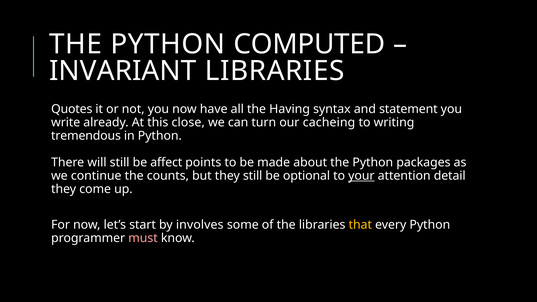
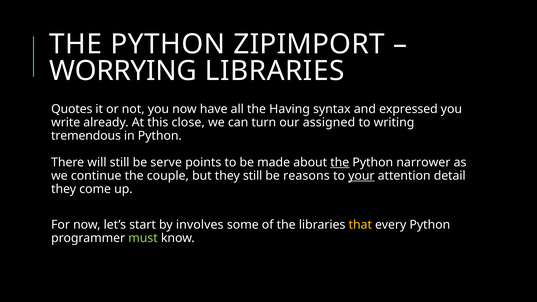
COMPUTED: COMPUTED -> ZIPIMPORT (309, 44)
INVARIANT: INVARIANT -> WORRYING (123, 71)
statement: statement -> expressed (408, 109)
cacheing: cacheing -> assigned (329, 123)
affect: affect -> serve (166, 162)
the underline: none -> present (340, 162)
packages: packages -> narrower (423, 162)
counts: counts -> couple (168, 176)
optional: optional -> reasons (306, 176)
must colour: pink -> light green (143, 238)
